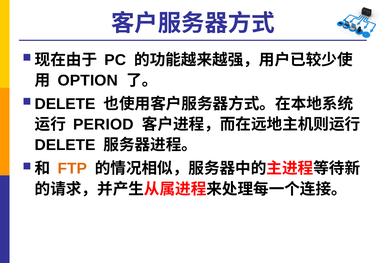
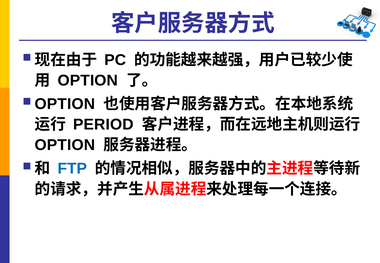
DELETE: DELETE -> OPTION (65, 104)
DELETE: DELETE -> OPTION (65, 145)
FTP colour: orange -> blue (72, 169)
